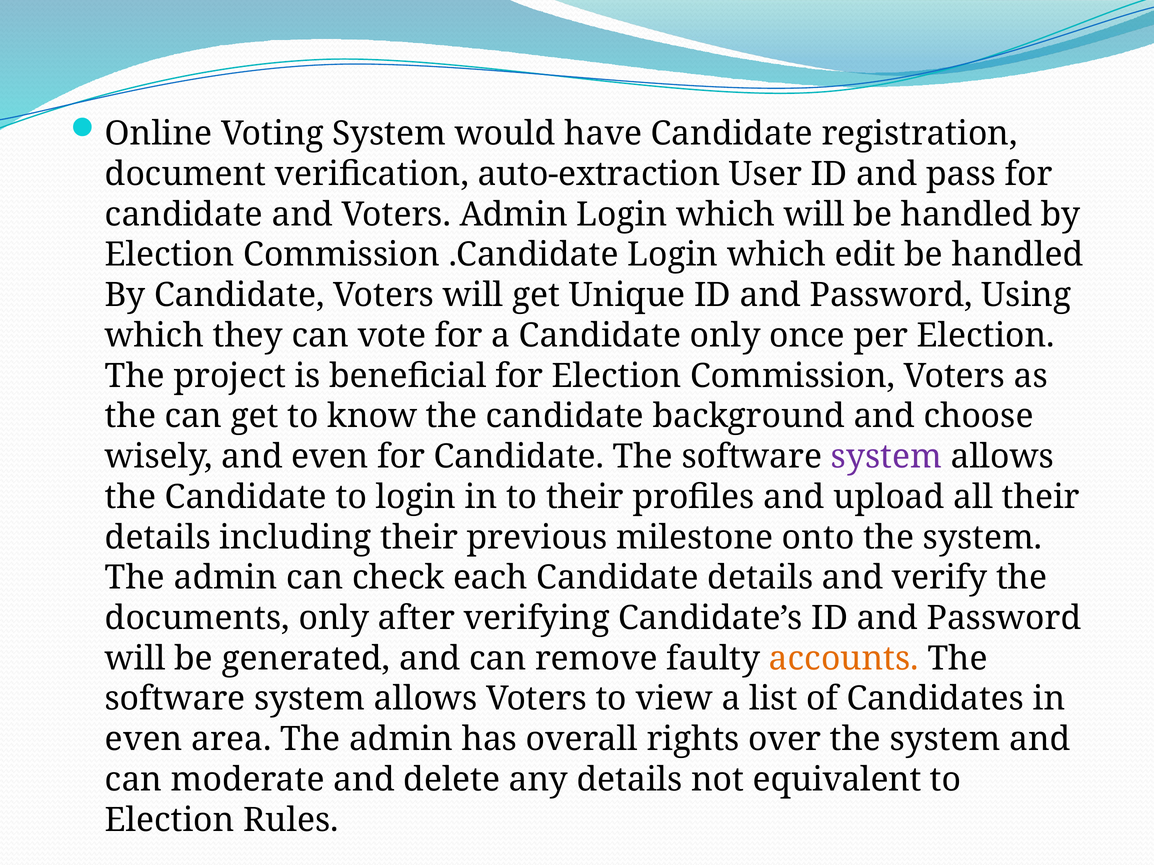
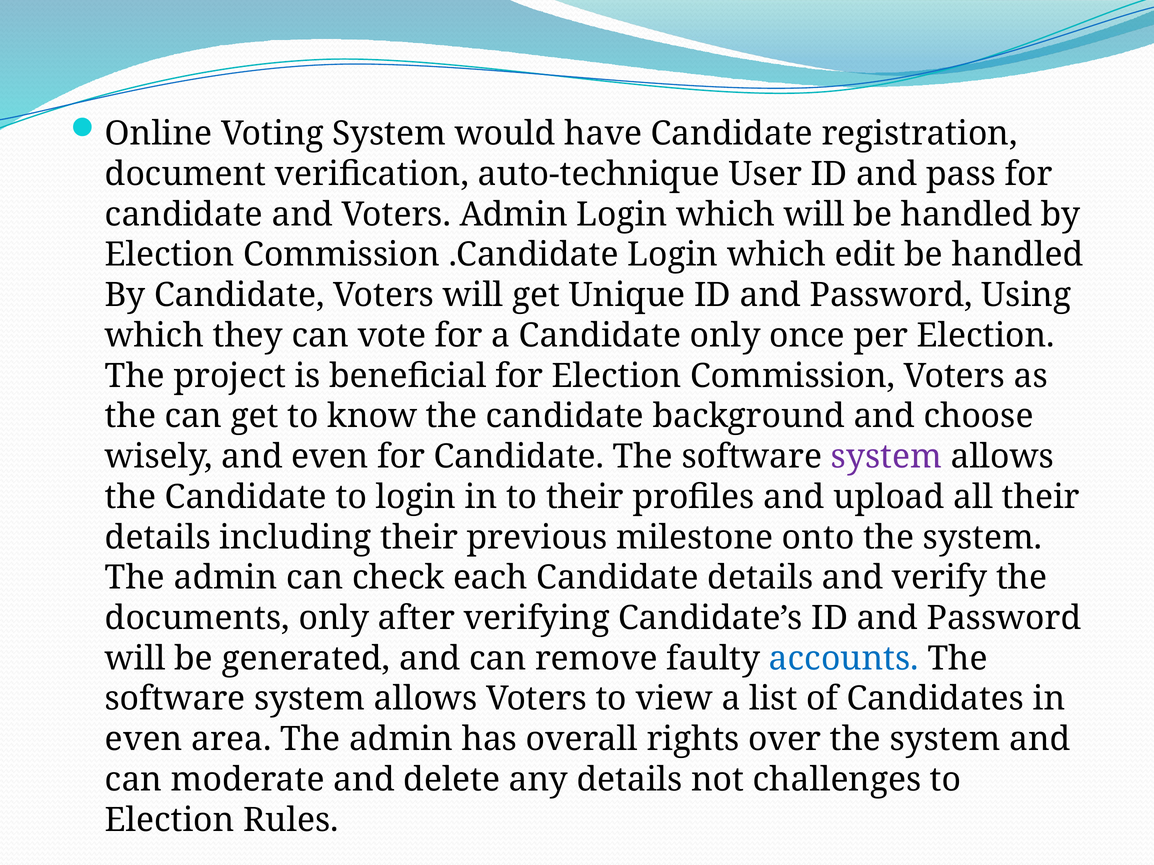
auto-extraction: auto-extraction -> auto-technique (599, 174)
accounts colour: orange -> blue (844, 659)
equivalent: equivalent -> challenges (837, 780)
